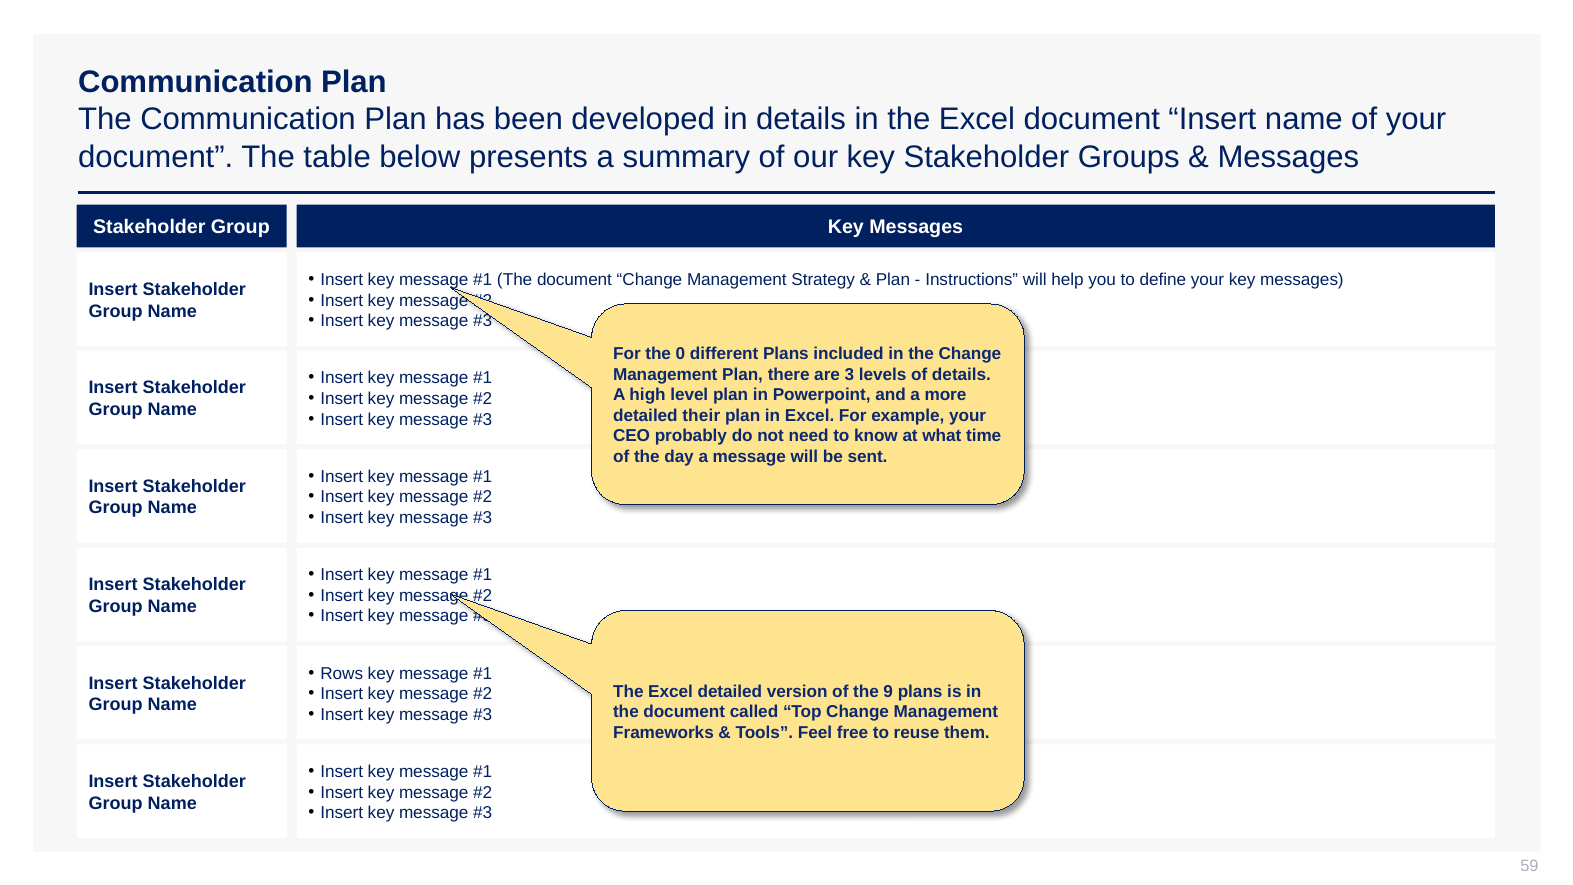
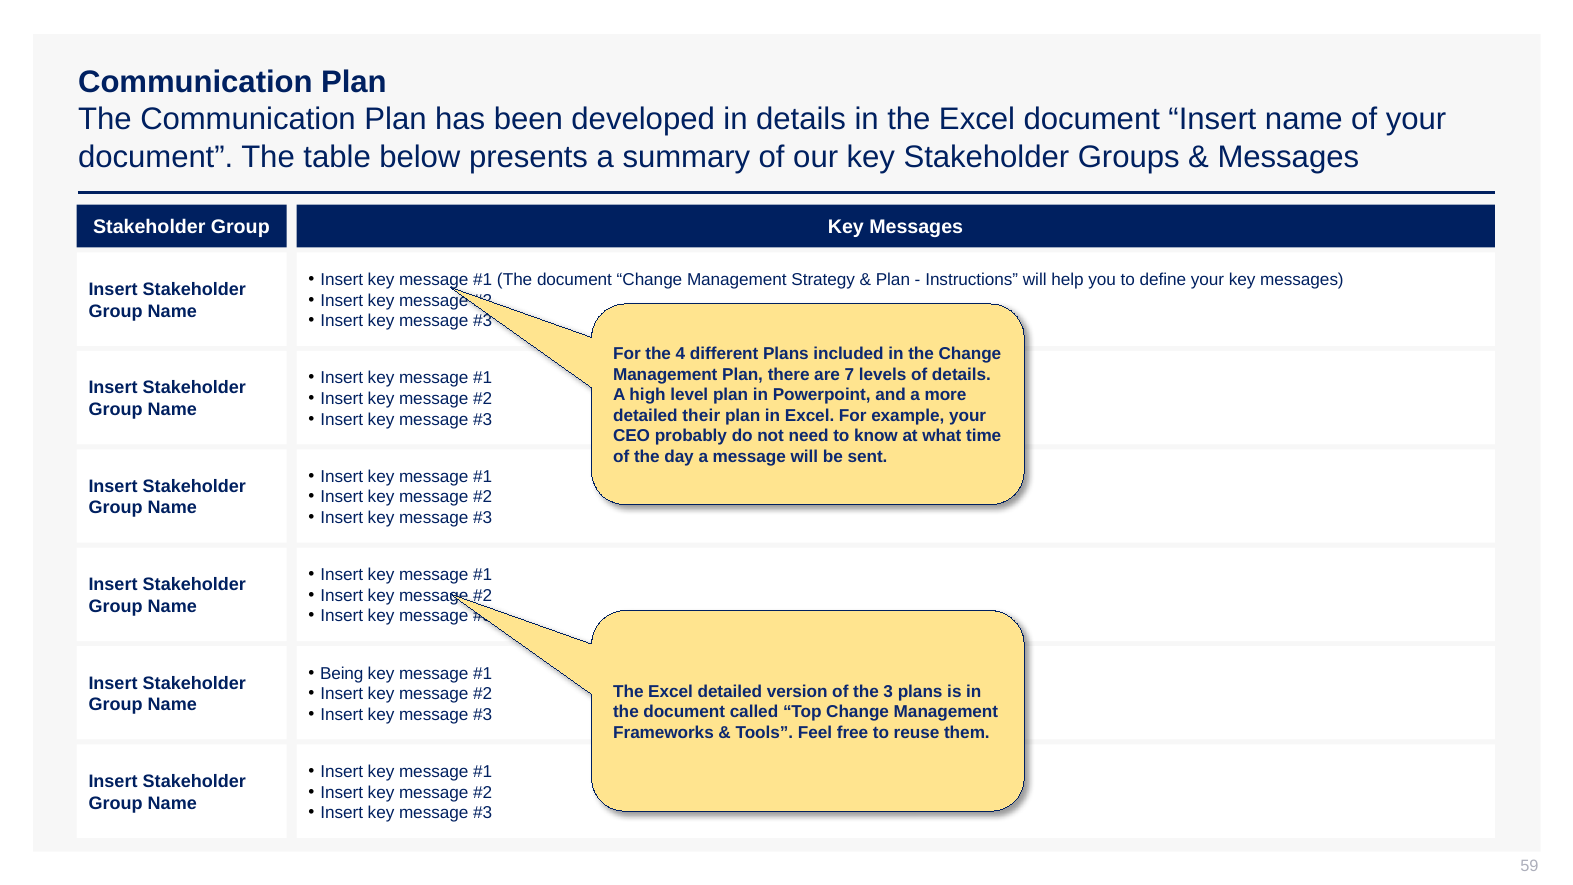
0: 0 -> 4 (680, 354)
3: 3 -> 7 (849, 374)
Rows: Rows -> Being (342, 673)
9: 9 -> 3 (888, 691)
